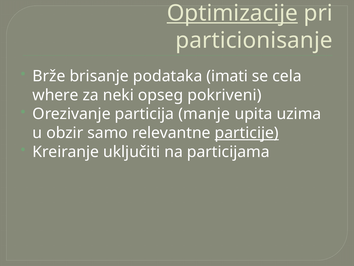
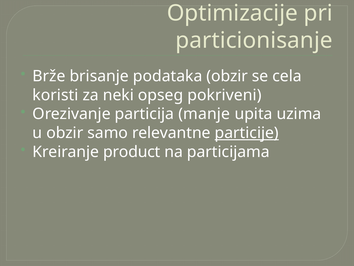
Optimizacije underline: present -> none (232, 13)
podataka imati: imati -> obzir (227, 76)
where: where -> koristi (55, 95)
uključiti: uključiti -> product (132, 152)
